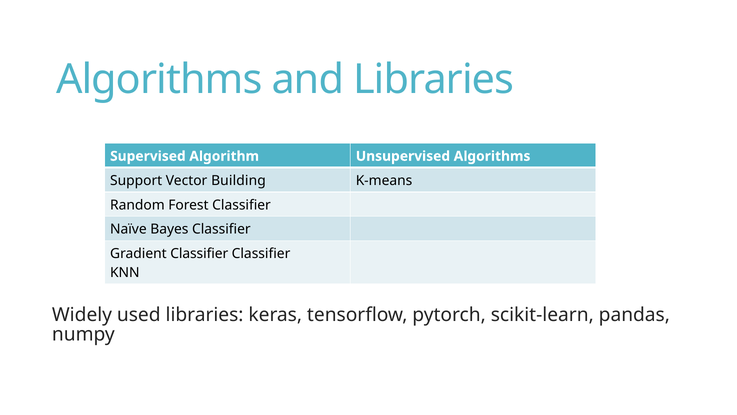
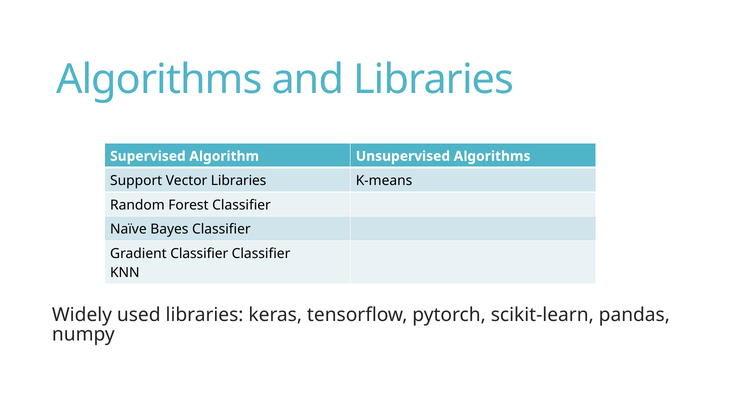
Vector Building: Building -> Libraries (239, 180)
